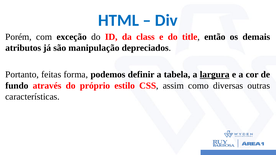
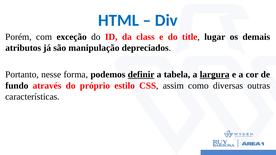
então: então -> lugar (215, 37)
feitas: feitas -> nesse (51, 75)
definir underline: none -> present (141, 75)
